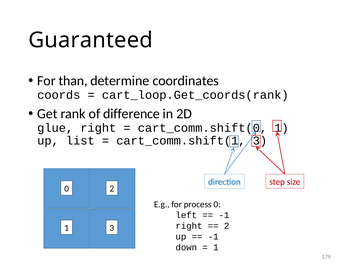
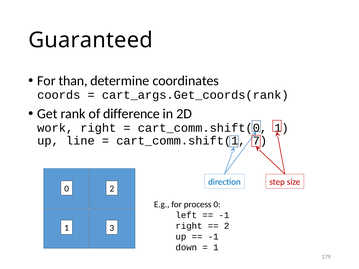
cart_loop.Get_coords(rank: cart_loop.Get_coords(rank -> cart_args.Get_coords(rank (195, 95)
glue: glue -> work (55, 128)
list: list -> line (80, 141)
cart_comm.shift(1 3: 3 -> 7 (260, 141)
